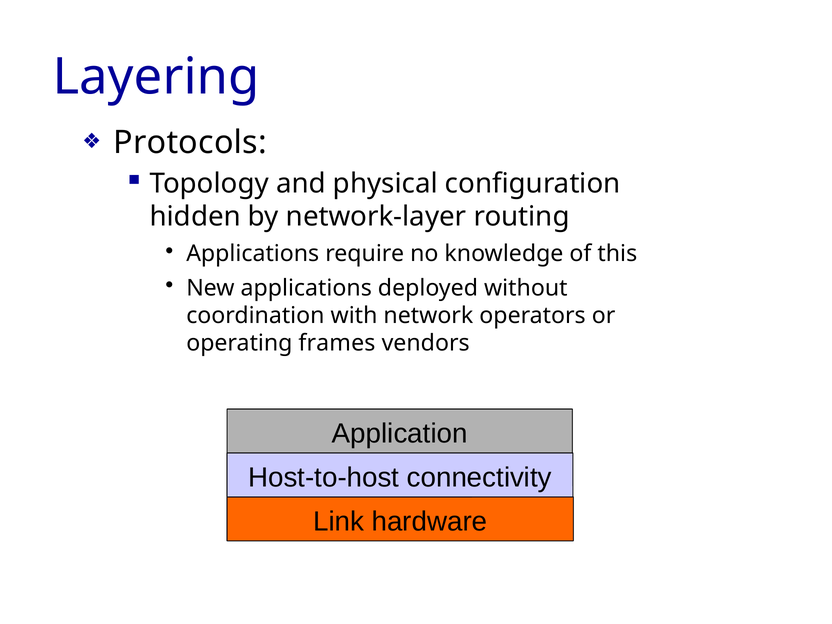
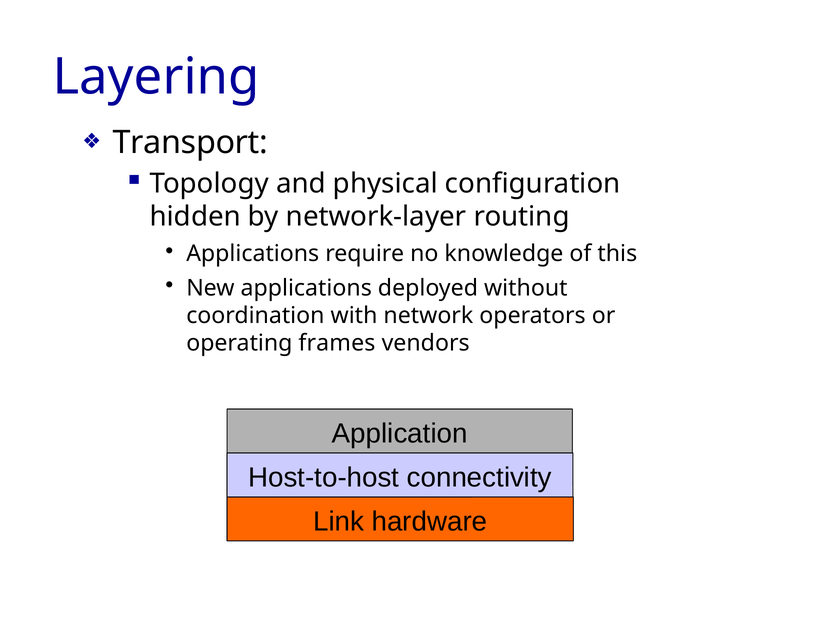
Protocols: Protocols -> Transport (190, 142)
